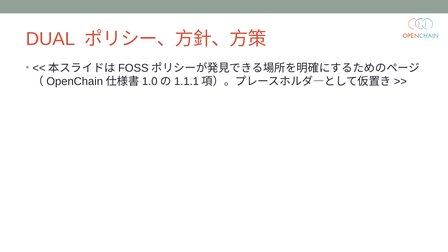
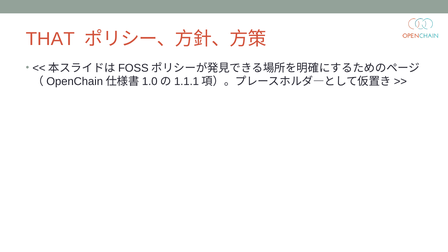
DUAL: DUAL -> THAT (50, 39)
